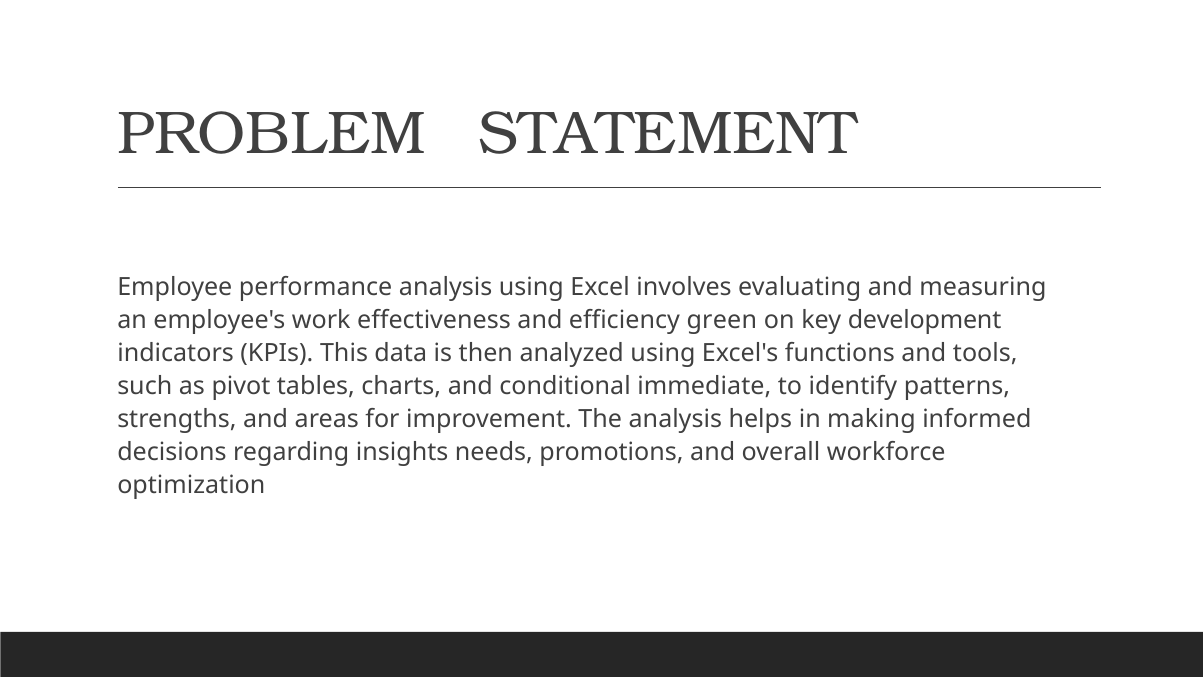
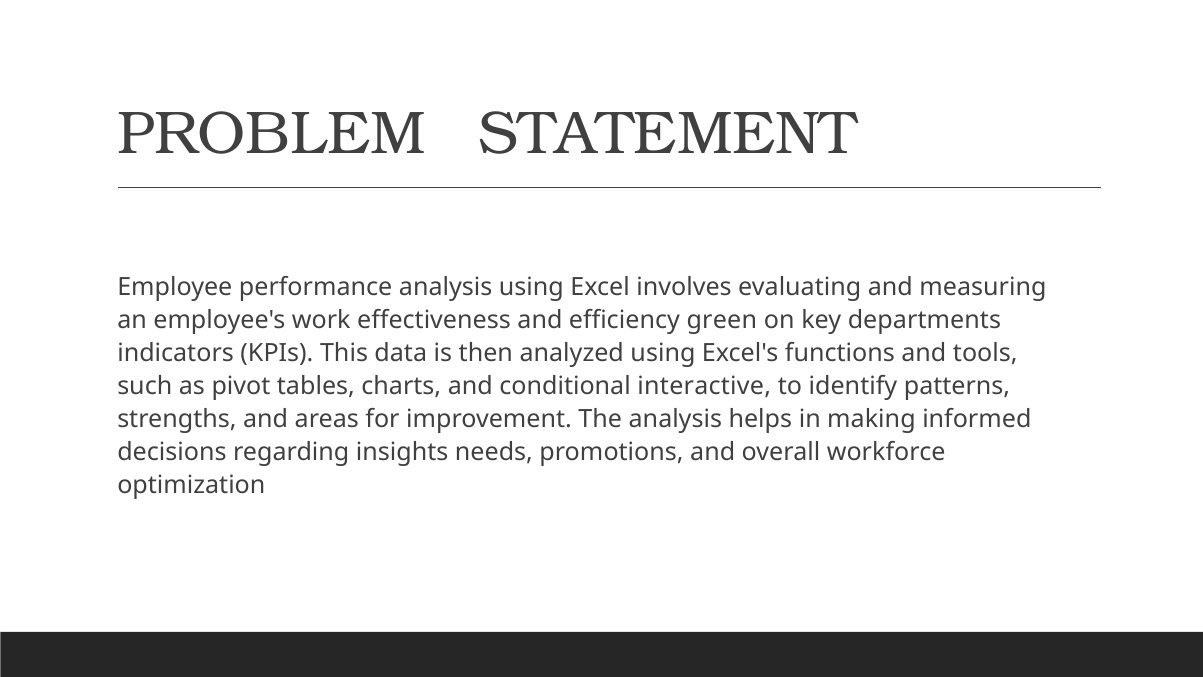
development: development -> departments (924, 320)
immediate: immediate -> interactive (704, 386)
